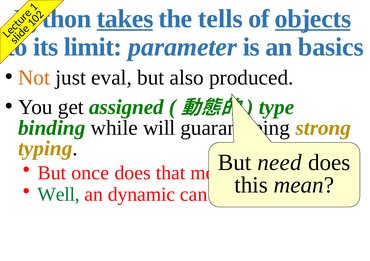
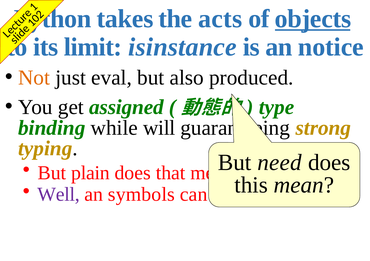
takes underline: present -> none (125, 19)
tells: tells -> acts (220, 19)
parameter: parameter -> isinstance (182, 47)
basics: basics -> notice (331, 47)
once: once -> plain (90, 173)
Well colour: green -> purple (59, 194)
dynamic: dynamic -> symbols (141, 194)
